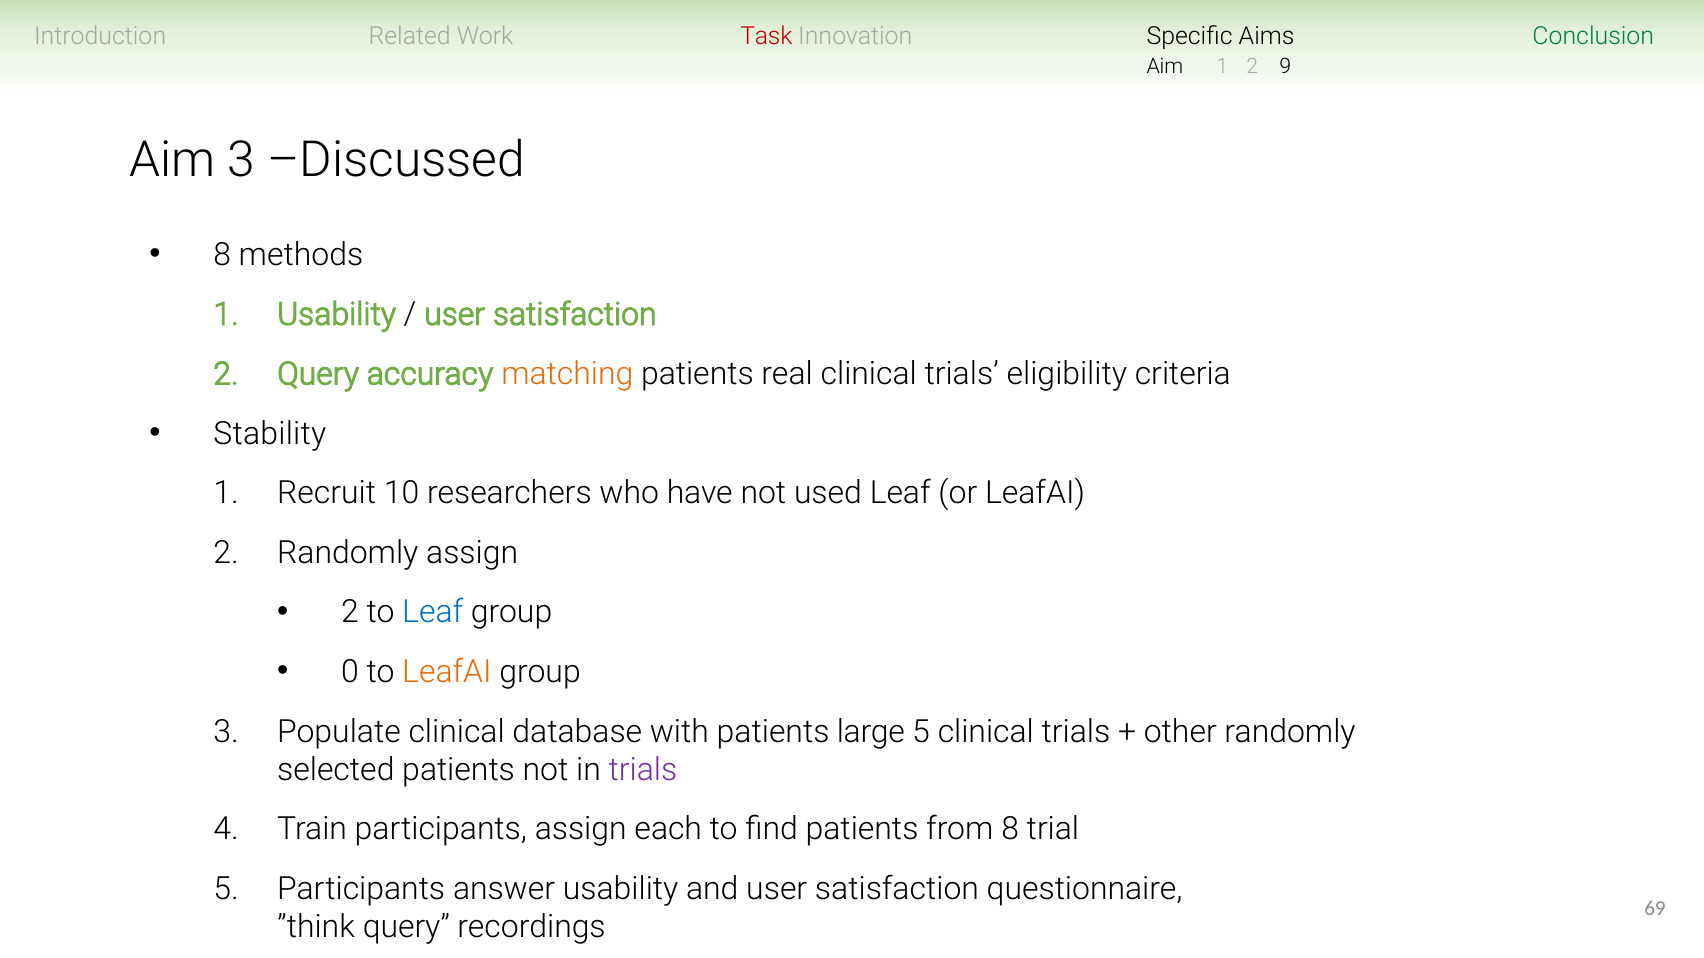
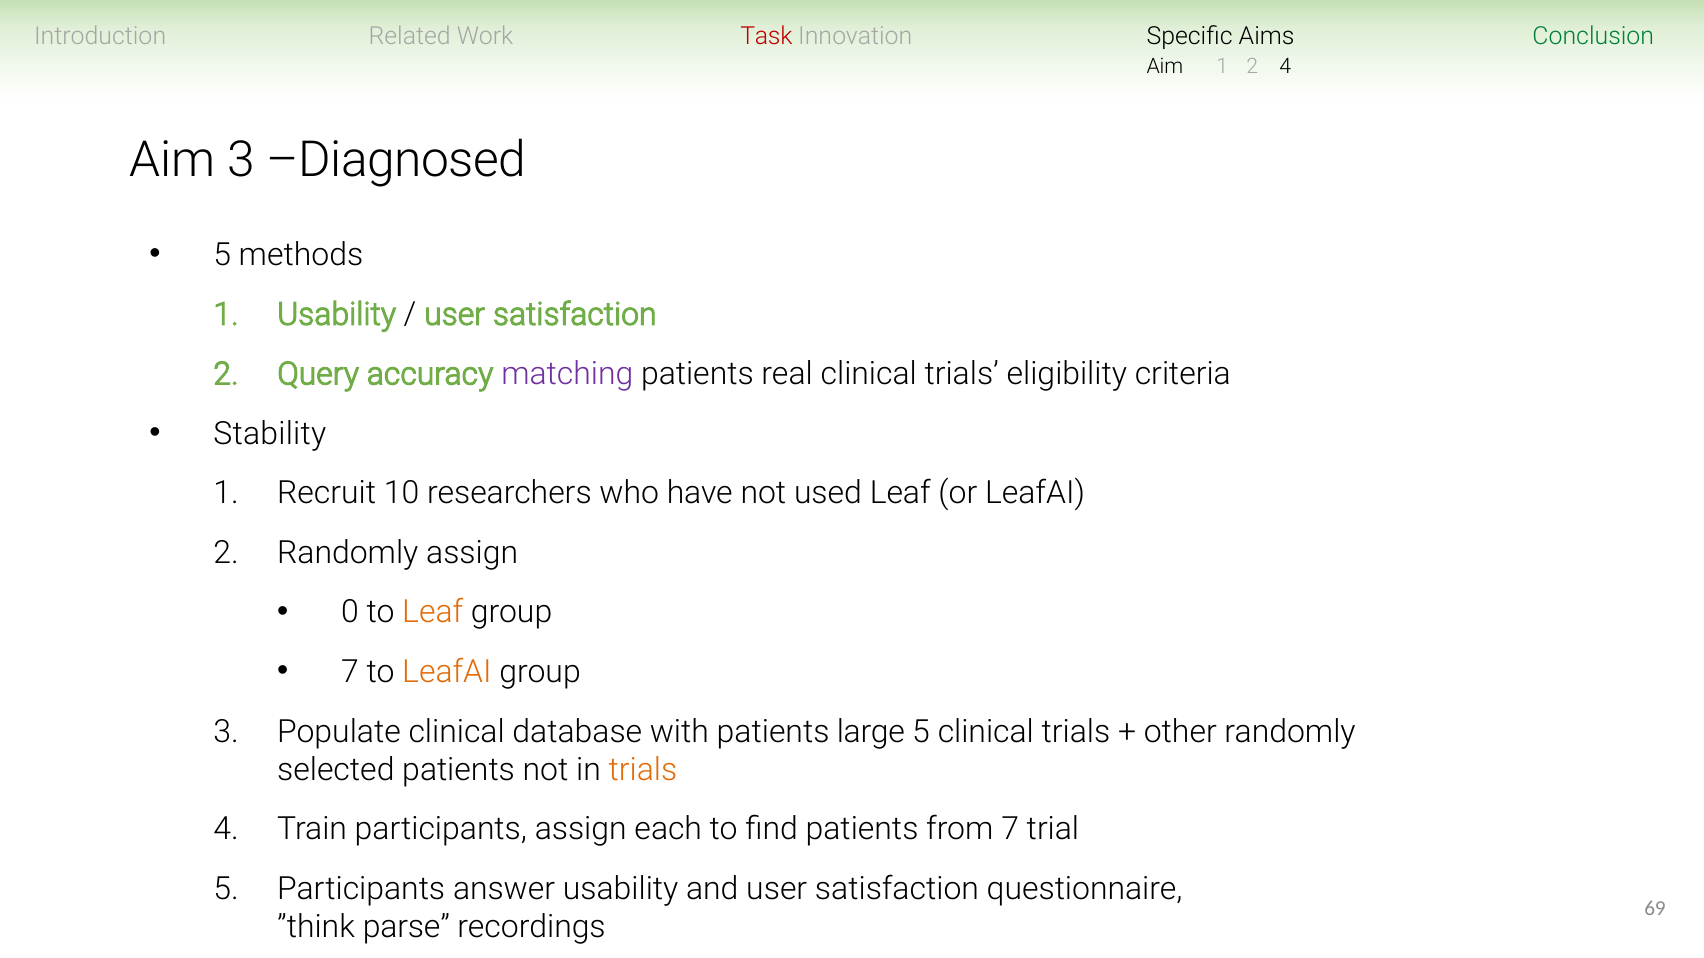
2 9: 9 -> 4 (1285, 66)
Discussed: Discussed -> Diagnosed (396, 160)
8: 8 -> 5 (222, 255)
matching colour: orange -> purple (567, 374)
2: 2 -> 0 (350, 613)
Leaf colour: blue -> orange (433, 613)
0: 0 -> 7 (350, 672)
trials colour: purple -> orange (643, 770)
from 8: 8 -> 7 (1010, 830)
”think query: query -> parse (406, 928)
